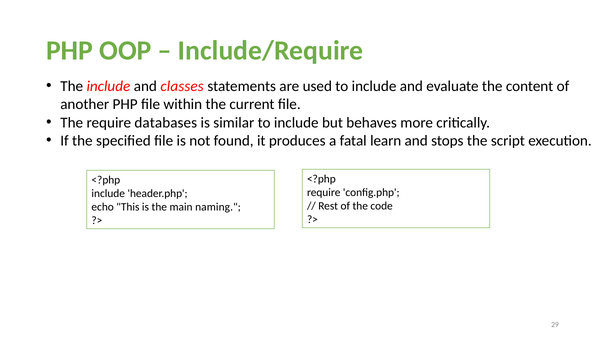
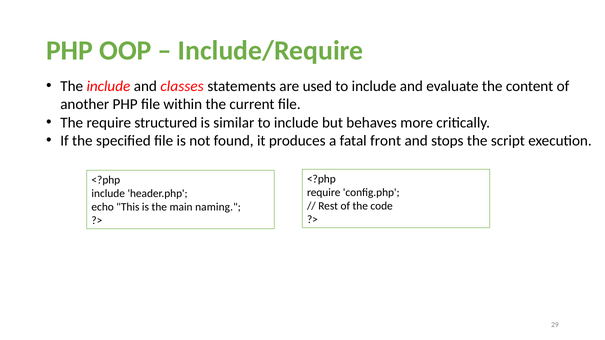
databases: databases -> structured (166, 123)
learn: learn -> front (386, 141)
